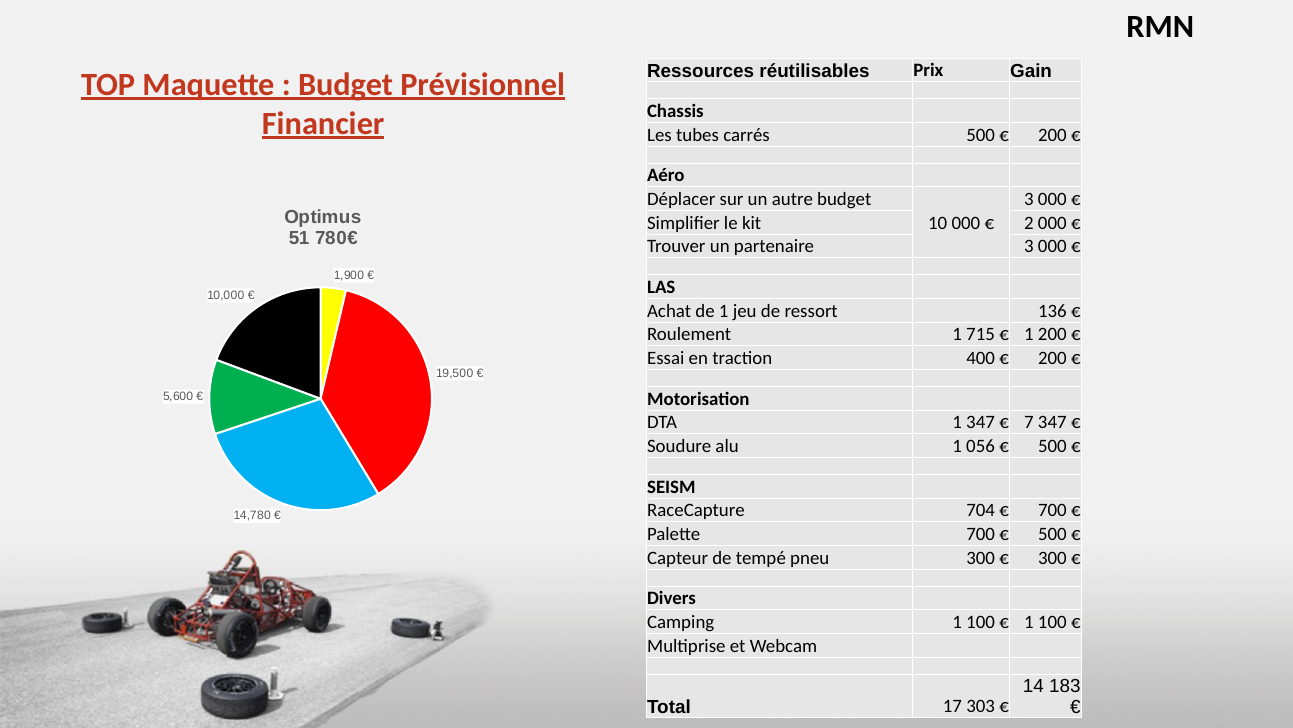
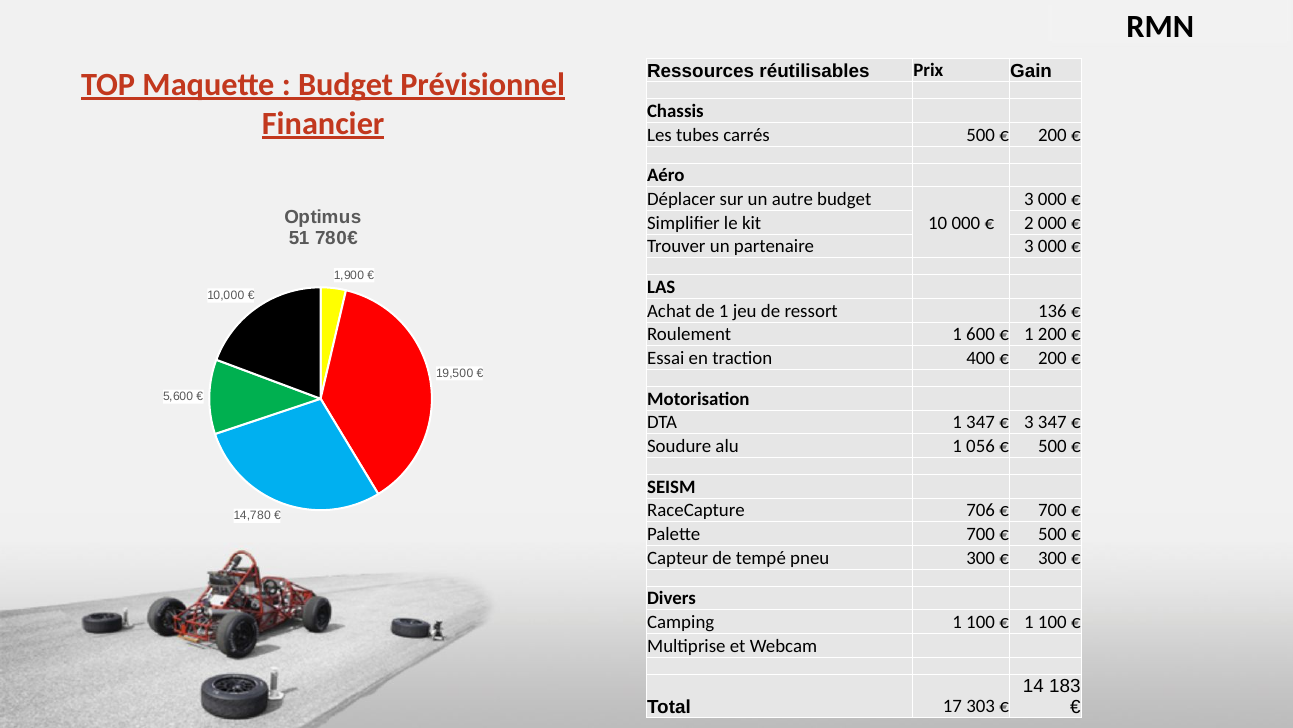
715: 715 -> 600 (981, 334)
7: 7 -> 3 (1029, 422)
704: 704 -> 706 (981, 510)
